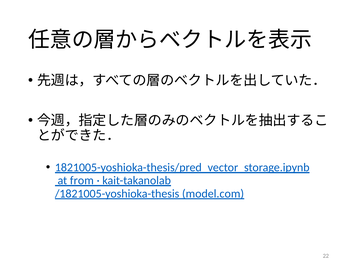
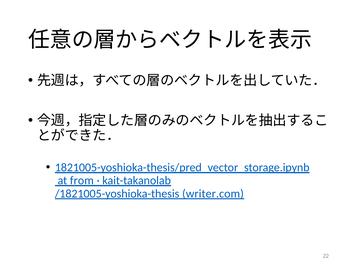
model.com: model.com -> writer.com (213, 193)
